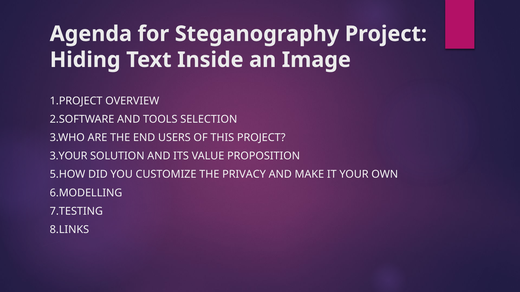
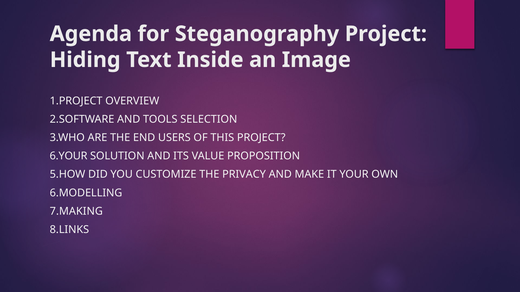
3.YOUR: 3.YOUR -> 6.YOUR (69, 156)
7.TESTING: 7.TESTING -> 7.MAKING (76, 212)
